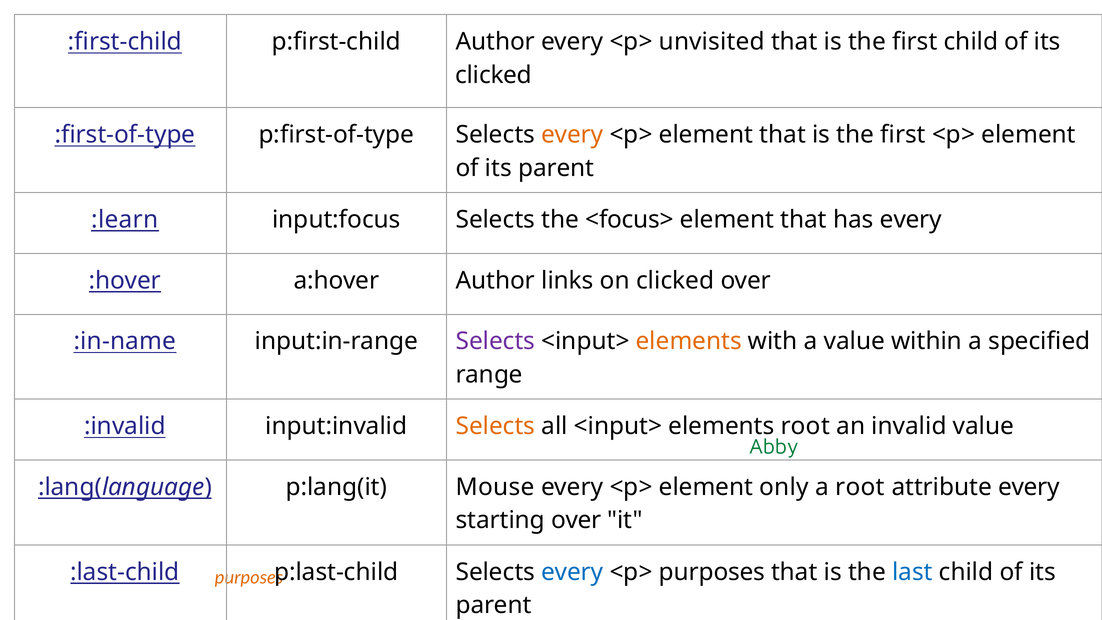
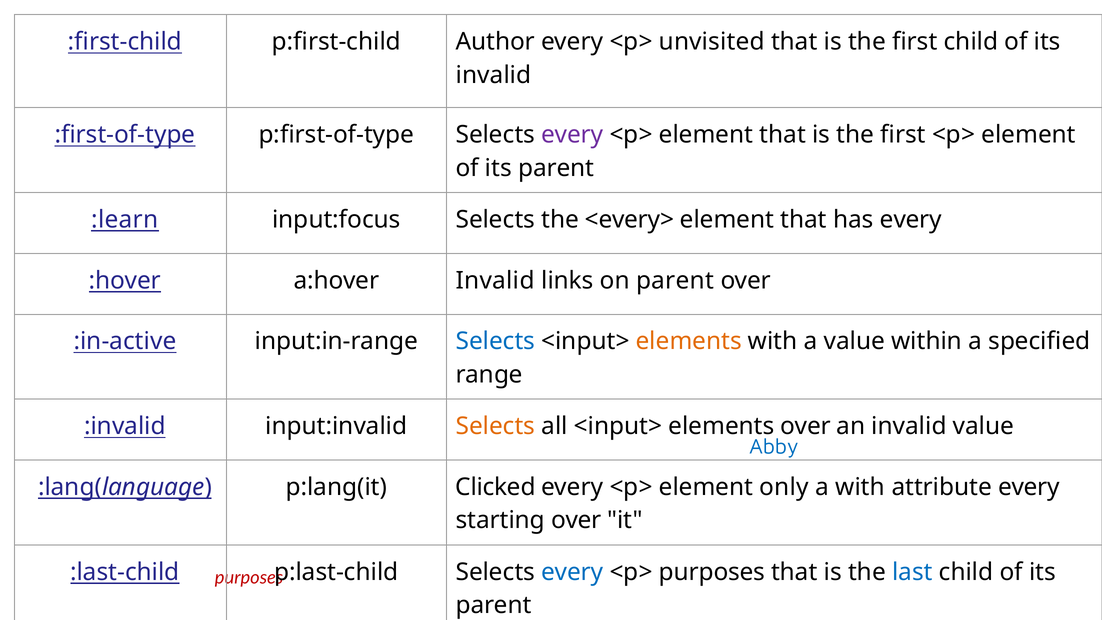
clicked: clicked -> invalid (494, 75)
every colour: orange -> purple (572, 135)
<focus>: <focus> -> <every> (629, 220)
a:hover Author: Author -> Invalid (495, 280)
on clicked: clicked -> parent (675, 280)
:in-name: :in-name -> :in-active (125, 341)
Selects colour: purple -> blue (495, 341)
elements root: root -> over (805, 426)
Abby colour: green -> blue (774, 447)
Mouse: Mouse -> Clicked (495, 487)
a root: root -> with (860, 487)
purposes colour: orange -> red (249, 578)
